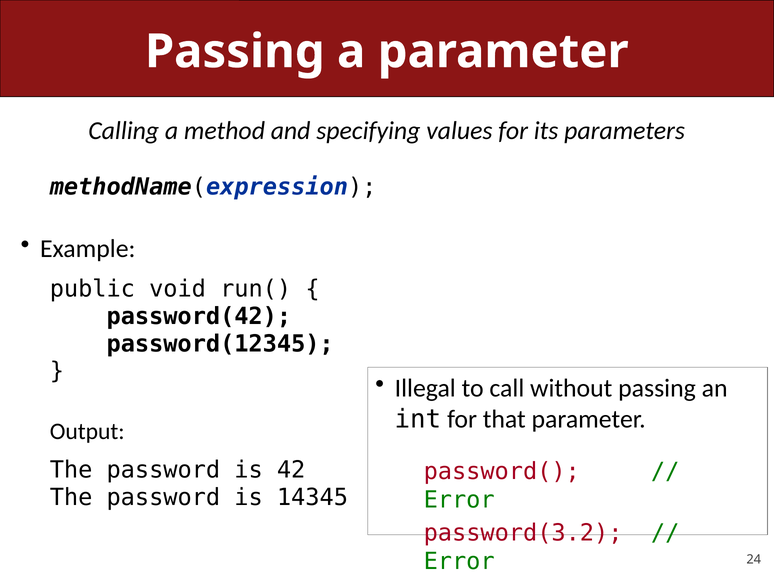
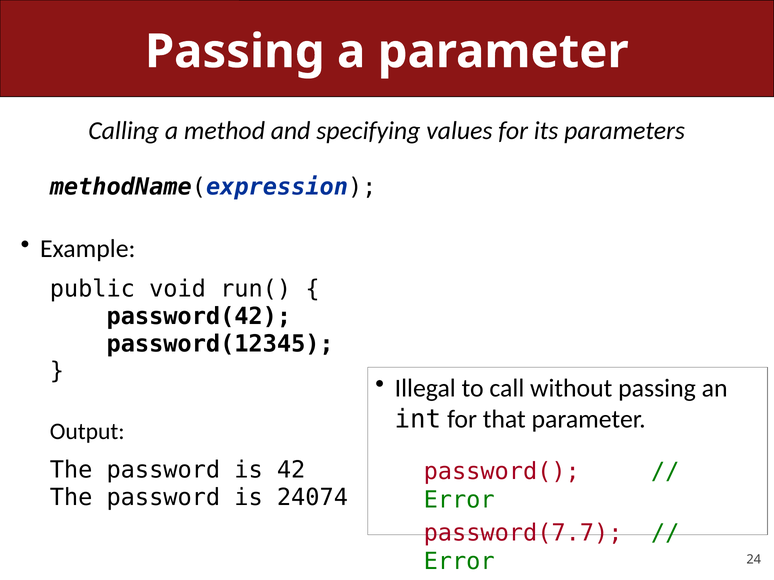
14345: 14345 -> 24074 (312, 498)
password(3.2: password(3.2 -> password(7.7 (523, 533)
